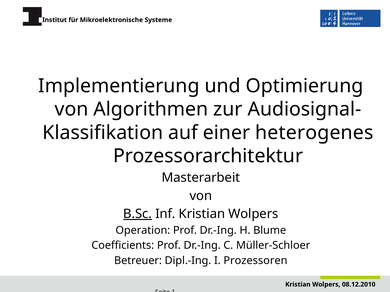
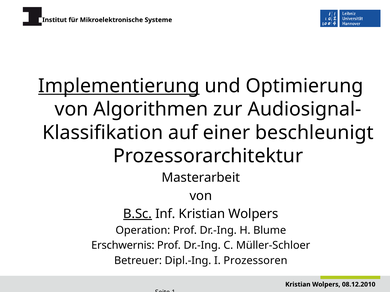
Implementierung underline: none -> present (119, 86)
heterogenes: heterogenes -> beschleunigt (314, 133)
Coefficients: Coefficients -> Erschwernis (123, 246)
